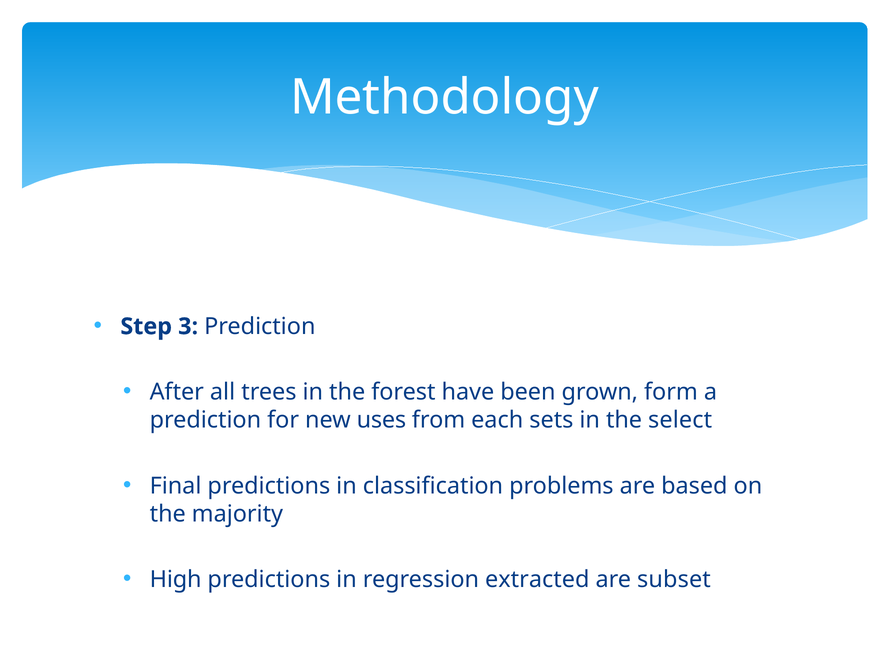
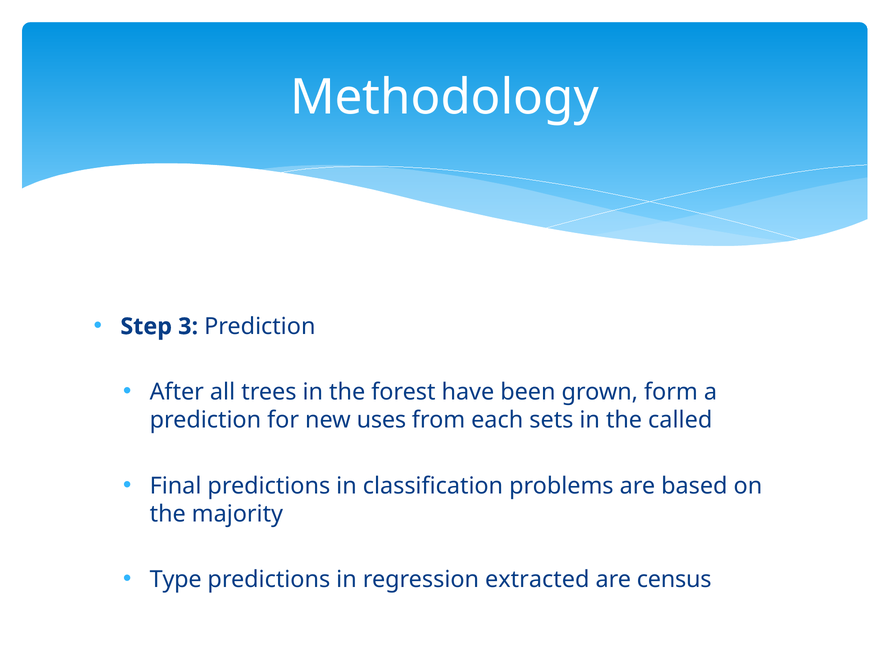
select: select -> called (680, 420)
High: High -> Type (176, 579)
subset: subset -> census (674, 579)
